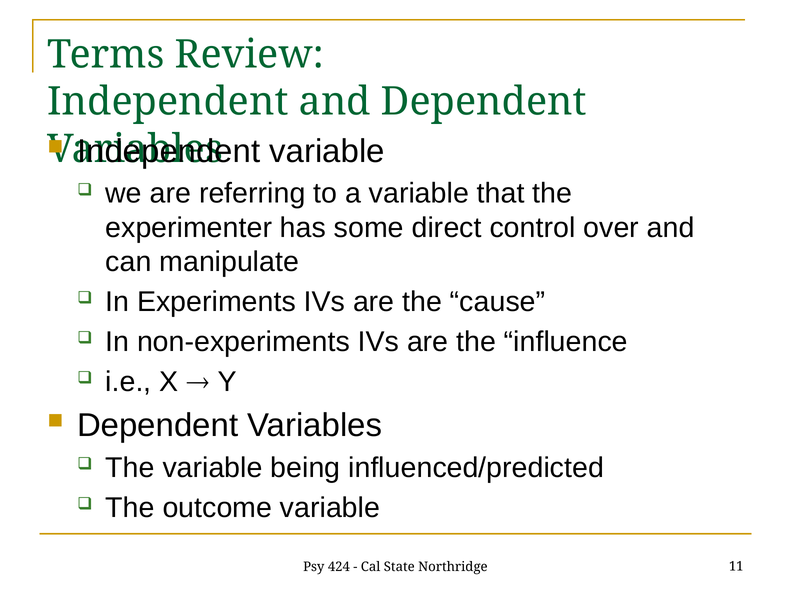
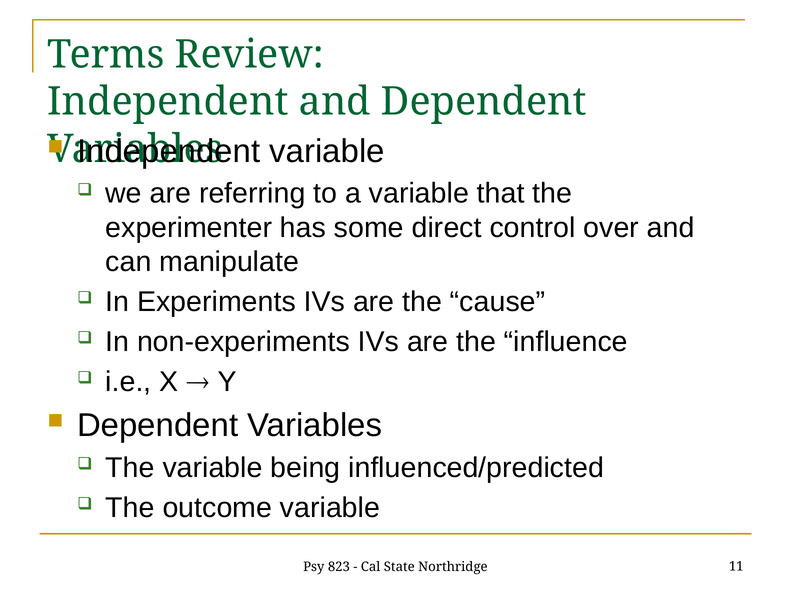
424: 424 -> 823 (339, 567)
